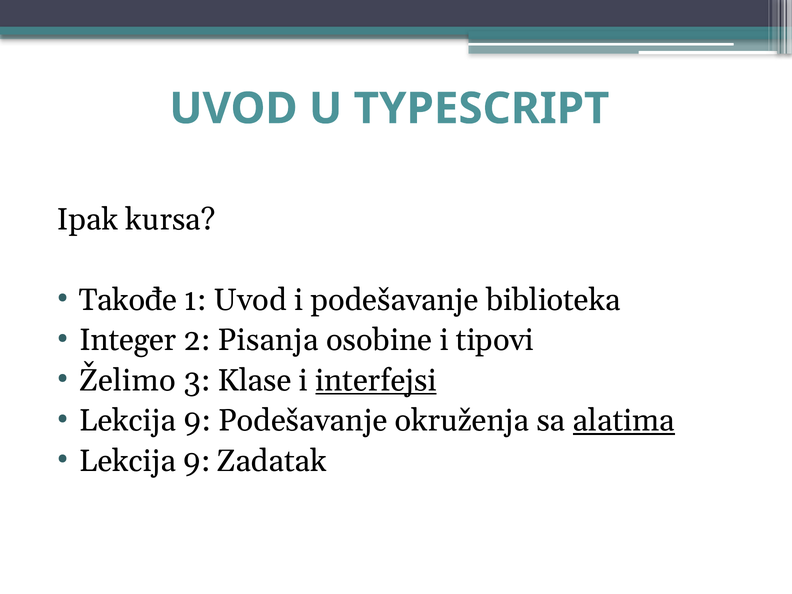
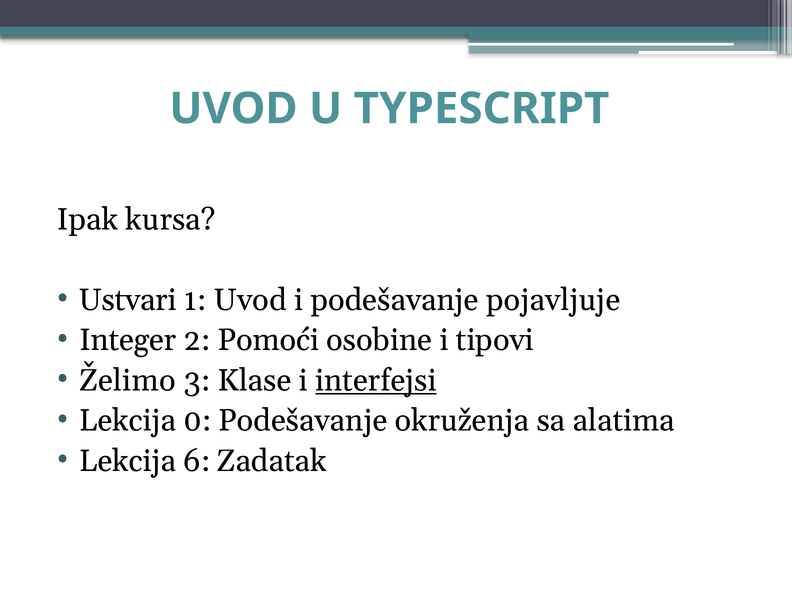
Takođe: Takođe -> Ustvari (128, 300)
biblioteka: biblioteka -> pojavljuje (553, 300)
Pisanja: Pisanja -> Pomoći (268, 340)
9: 9 -> 0 (197, 421)
alatima underline: present -> none (624, 421)
9: 9 -> 6 (197, 461)
